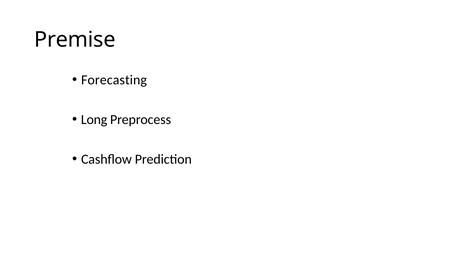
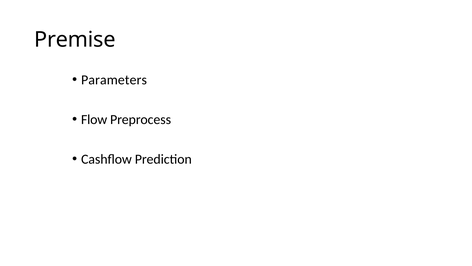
Forecasting: Forecasting -> Parameters (114, 80)
Long: Long -> Flow (94, 119)
